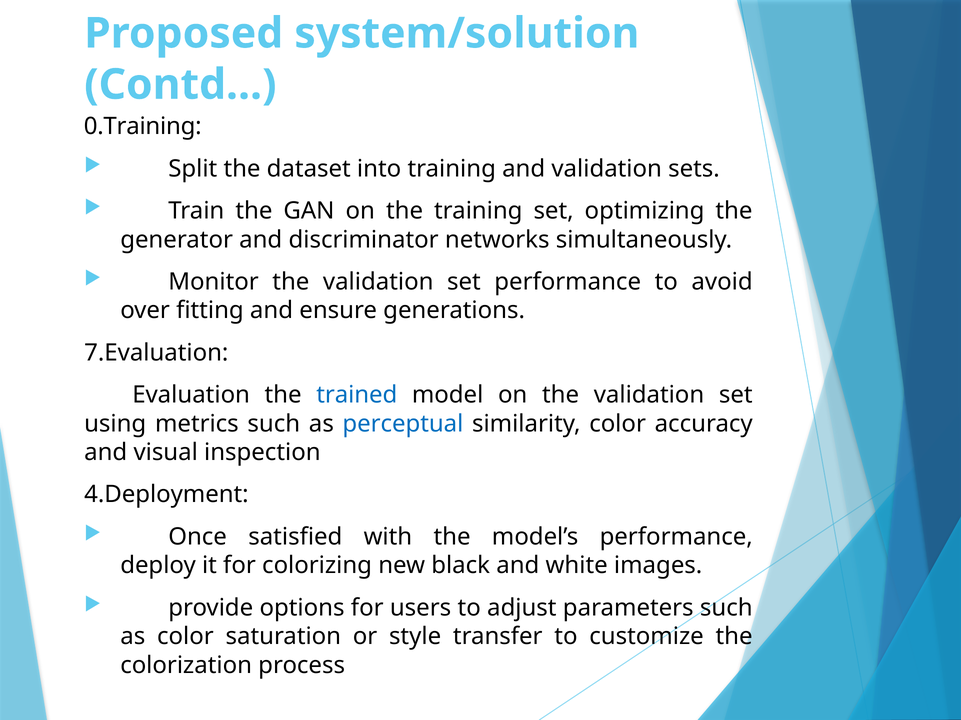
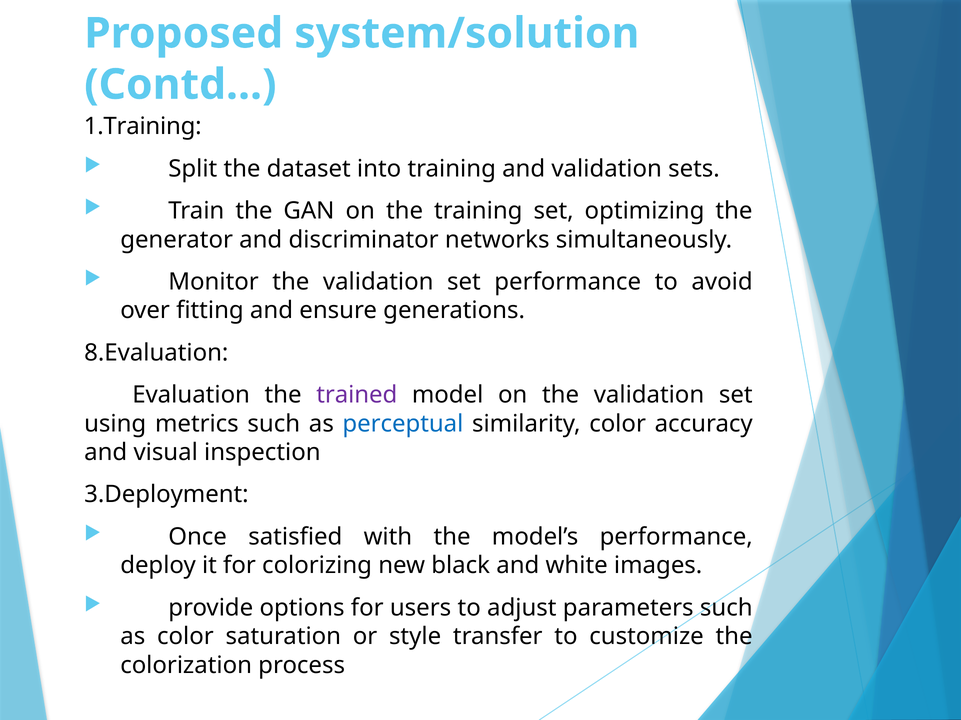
0.Training: 0.Training -> 1.Training (143, 127)
7.Evaluation: 7.Evaluation -> 8.Evaluation (156, 353)
trained colour: blue -> purple (357, 395)
4.Deployment: 4.Deployment -> 3.Deployment (166, 495)
